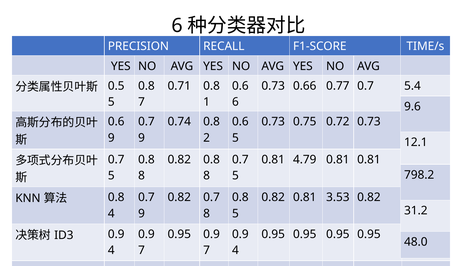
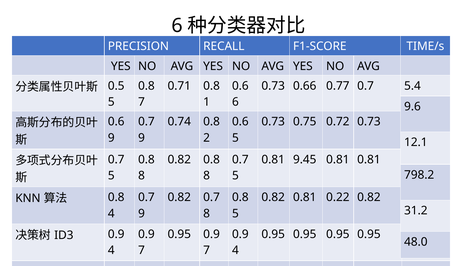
4.79: 4.79 -> 9.45 (305, 159)
3.53: 3.53 -> 0.22 (338, 197)
